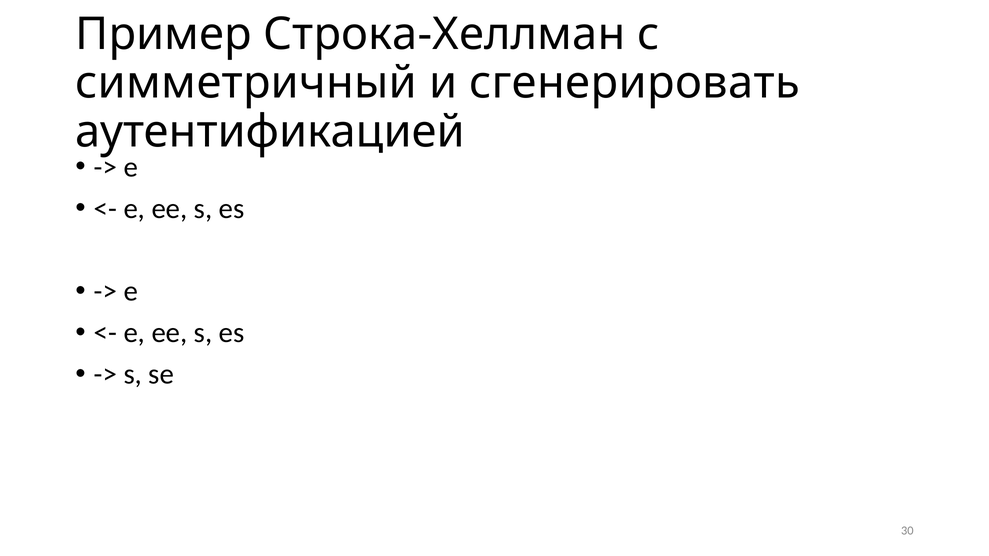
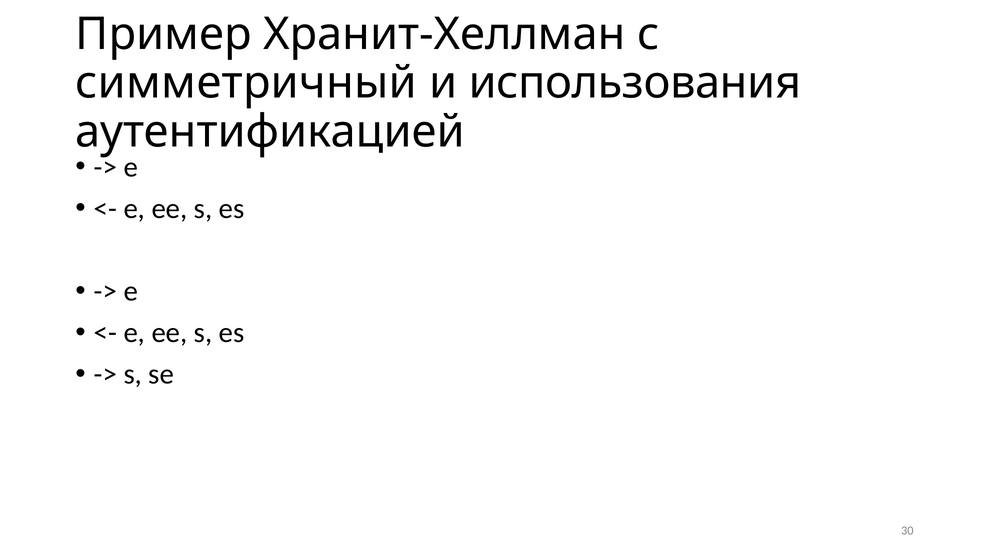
Строка-Хеллман: Строка-Хеллман -> Хранит-Хеллман (444, 34)
сгенерировать: сгенерировать -> использования (635, 83)
